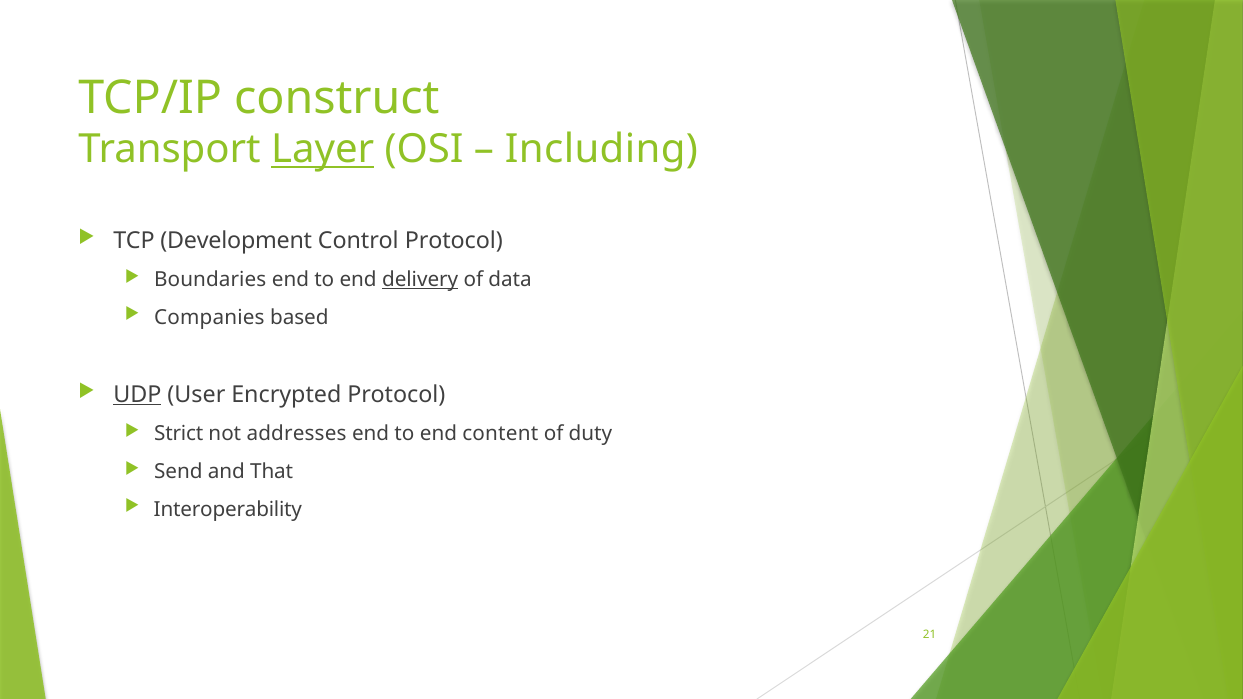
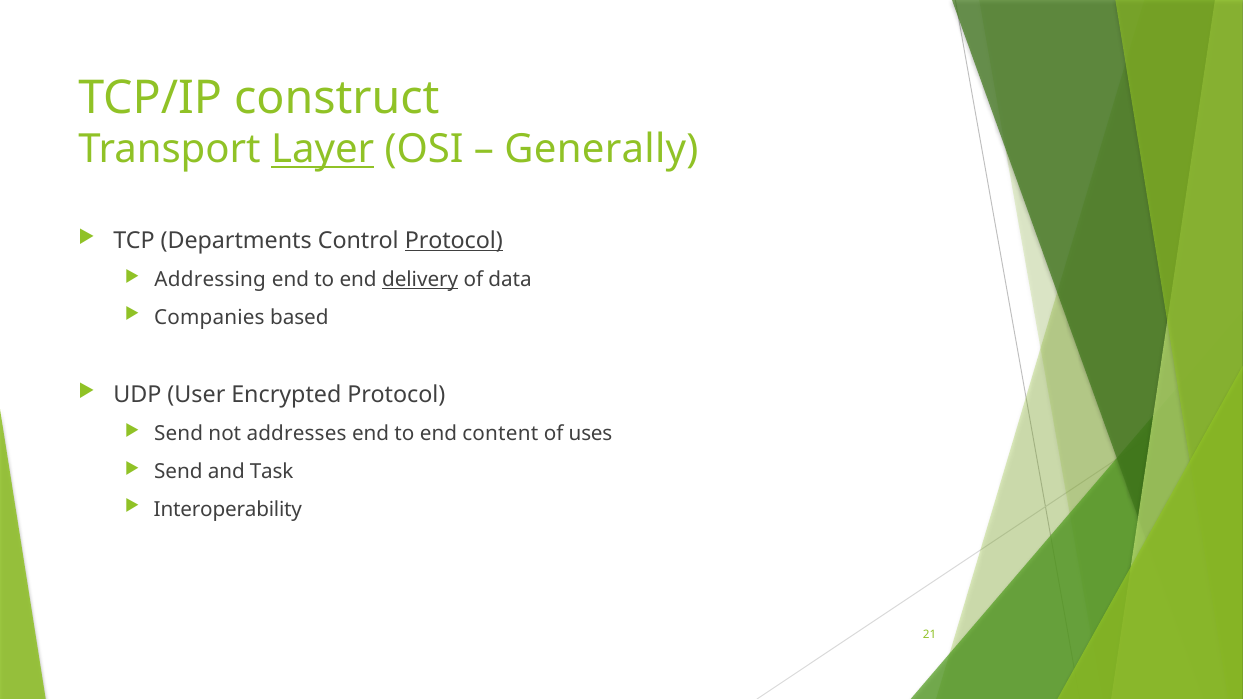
Including: Including -> Generally (601, 150)
Development: Development -> Departments (236, 241)
Protocol underline: none -> present (454, 241)
Boundaries: Boundaries -> Addressing (210, 280)
UDP underline: present -> none (137, 395)
Strict: Strict -> Send (179, 434)
duty: duty -> uses (591, 434)
That: That -> Task (272, 472)
